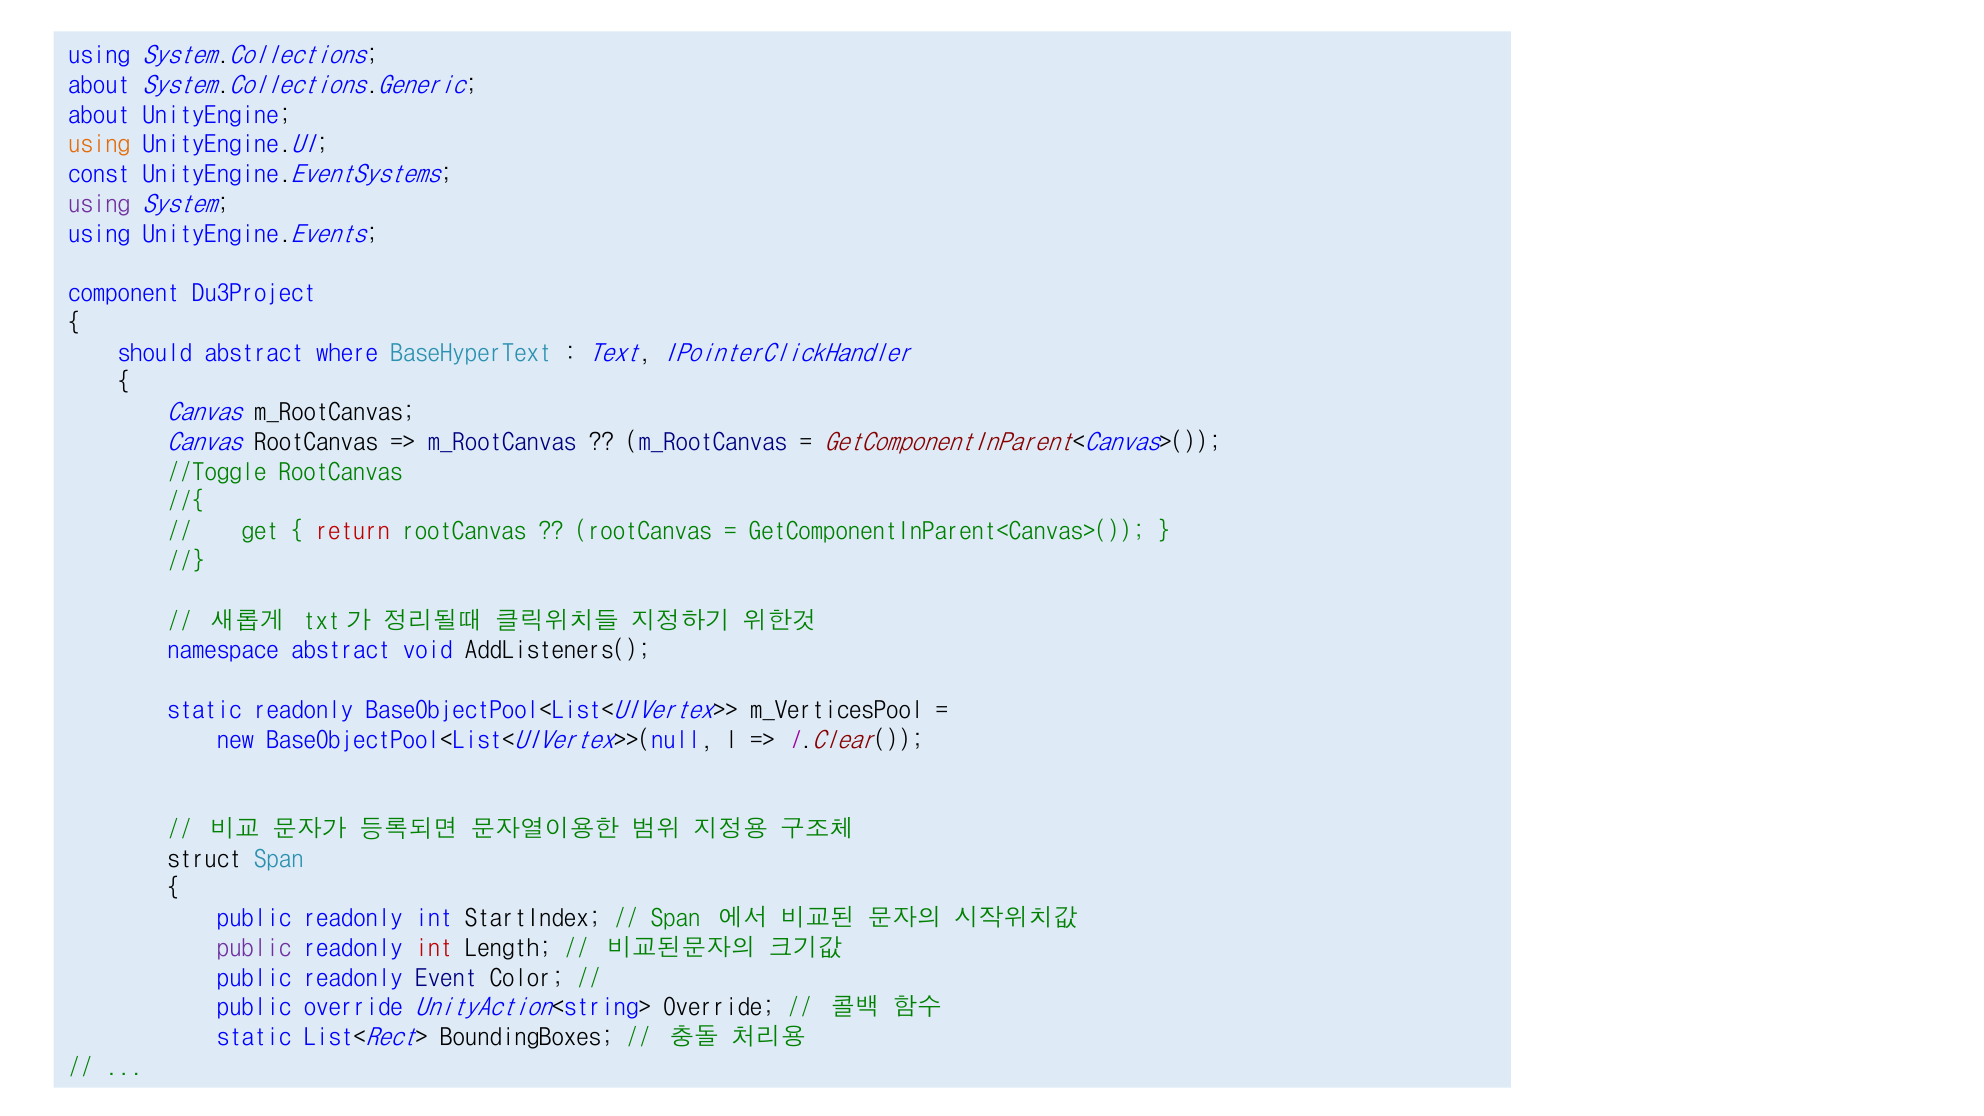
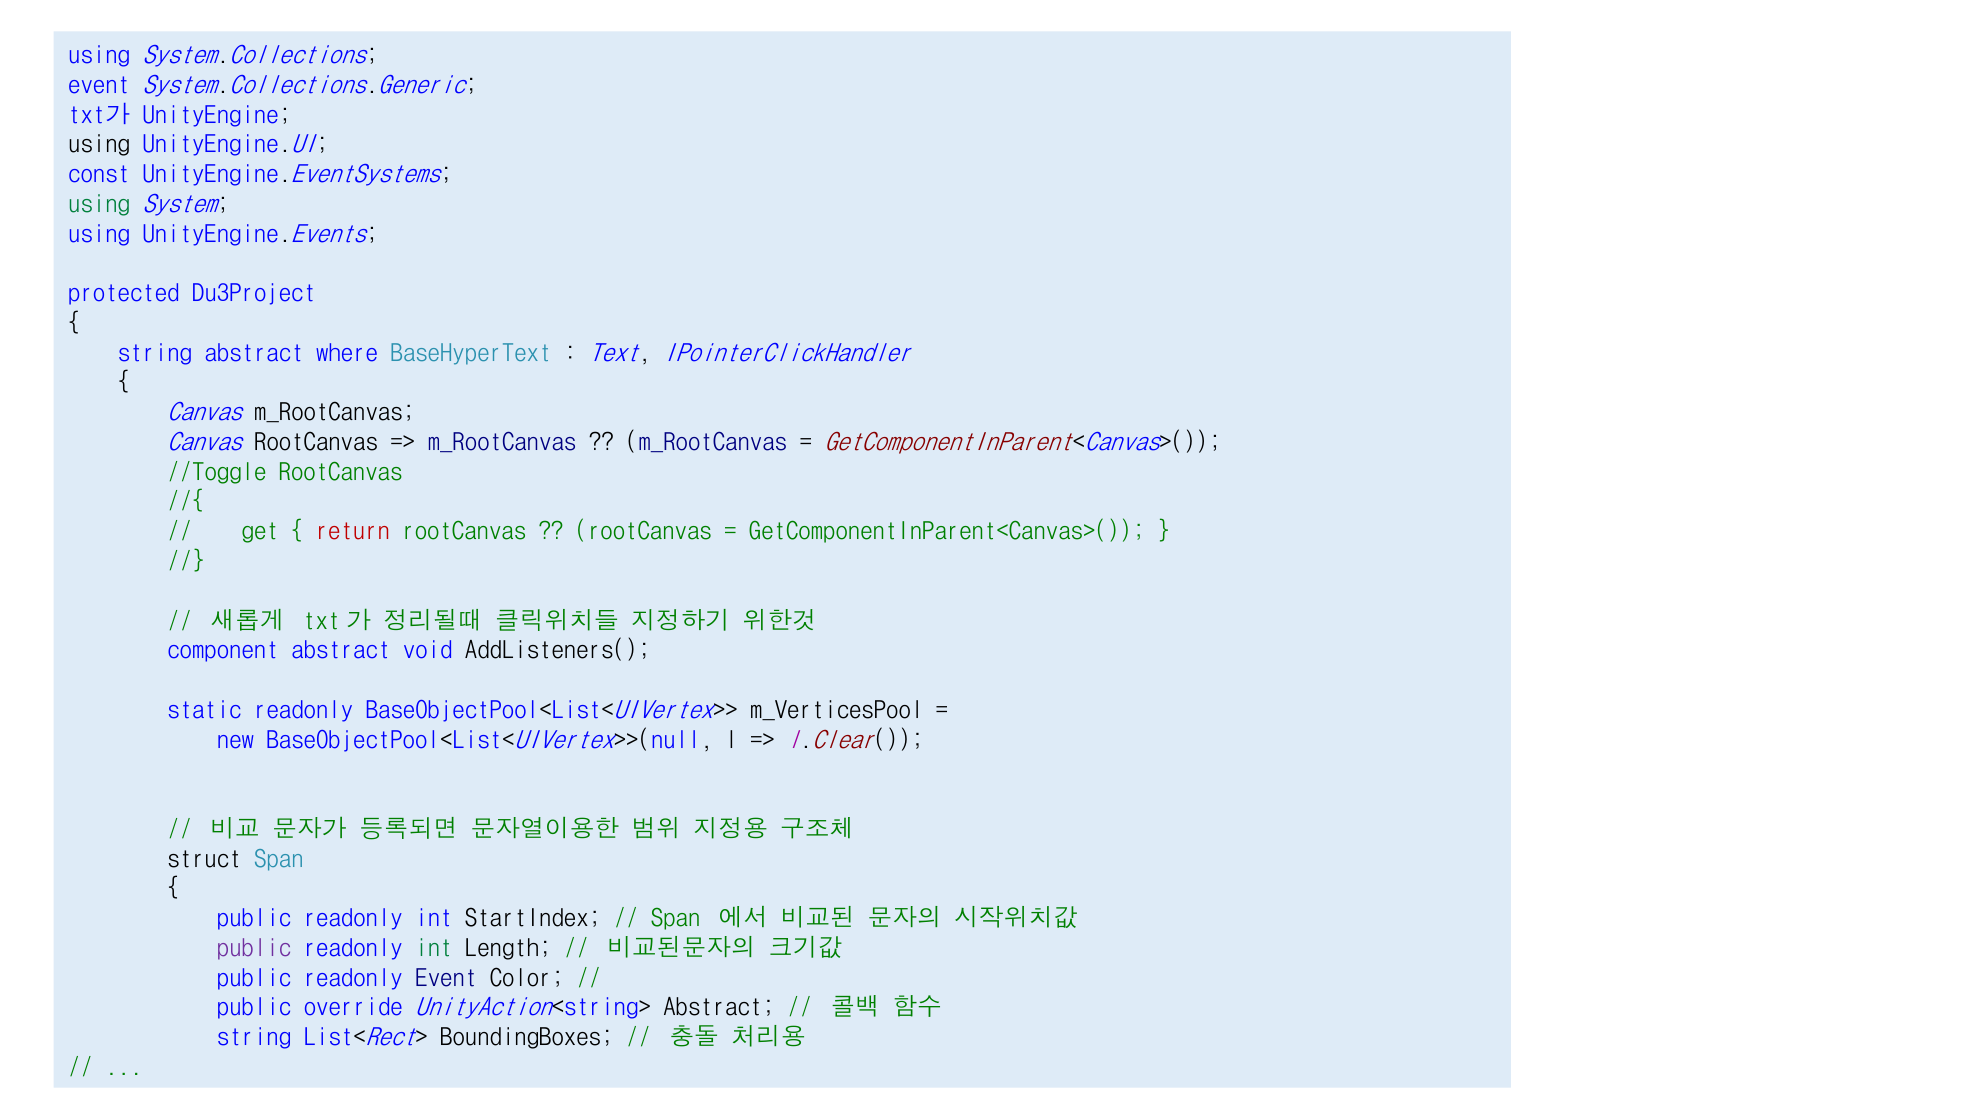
about: about -> event (99, 85)
about: about -> txt가 (99, 115)
using colour: orange -> black (99, 145)
using colour: purple -> green (99, 204)
component: component -> protected (124, 293)
should: should -> string (155, 353)
namespace: namespace -> component (223, 651)
int colour: red -> green (434, 948)
UnityAction<string> Override: Override -> Abstract (719, 1008)
static: static -> string (254, 1037)
